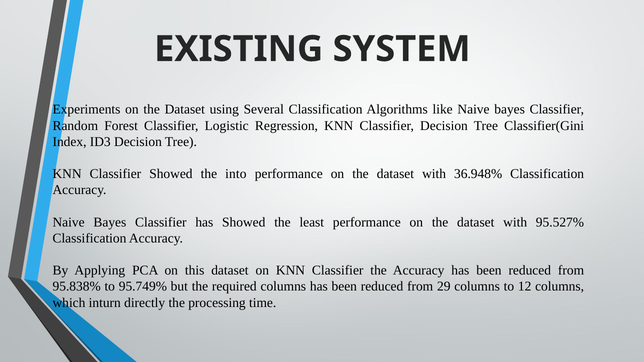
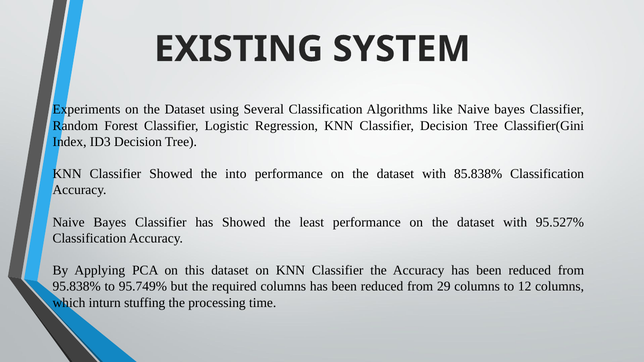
36.948%: 36.948% -> 85.838% (478, 174)
directly: directly -> stuffing (145, 303)
